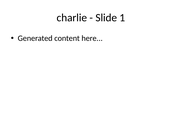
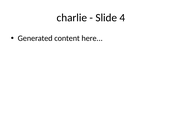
1: 1 -> 4 (122, 18)
